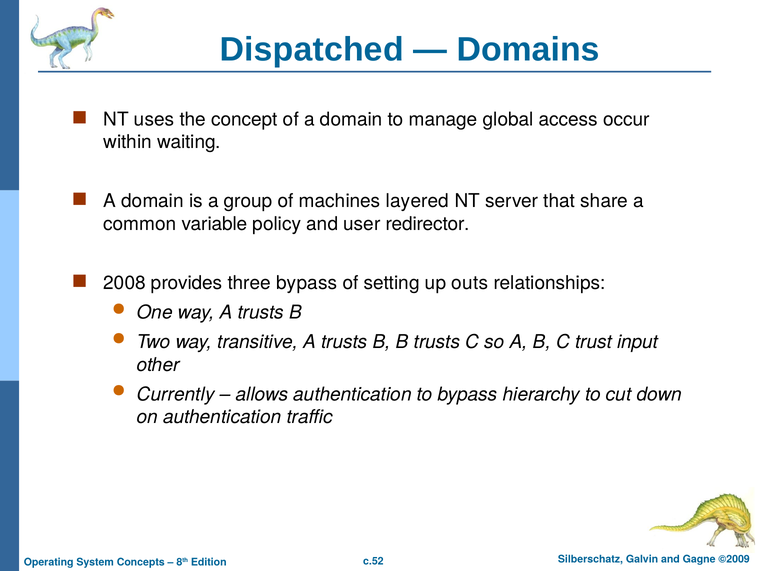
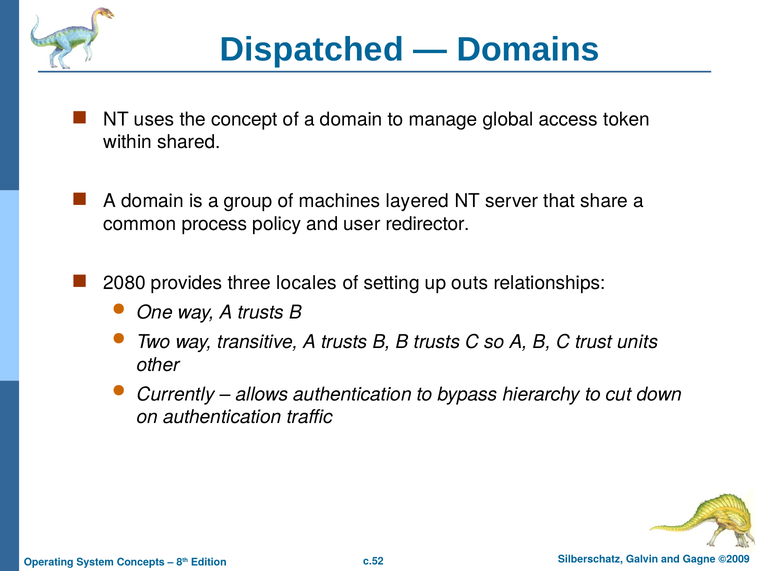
occur: occur -> token (627, 119)
waiting: waiting -> shared (189, 142)
variable: variable -> process (214, 224)
2008: 2008 -> 2080 (125, 283)
three bypass: bypass -> locales (307, 283)
input: input -> units (638, 342)
